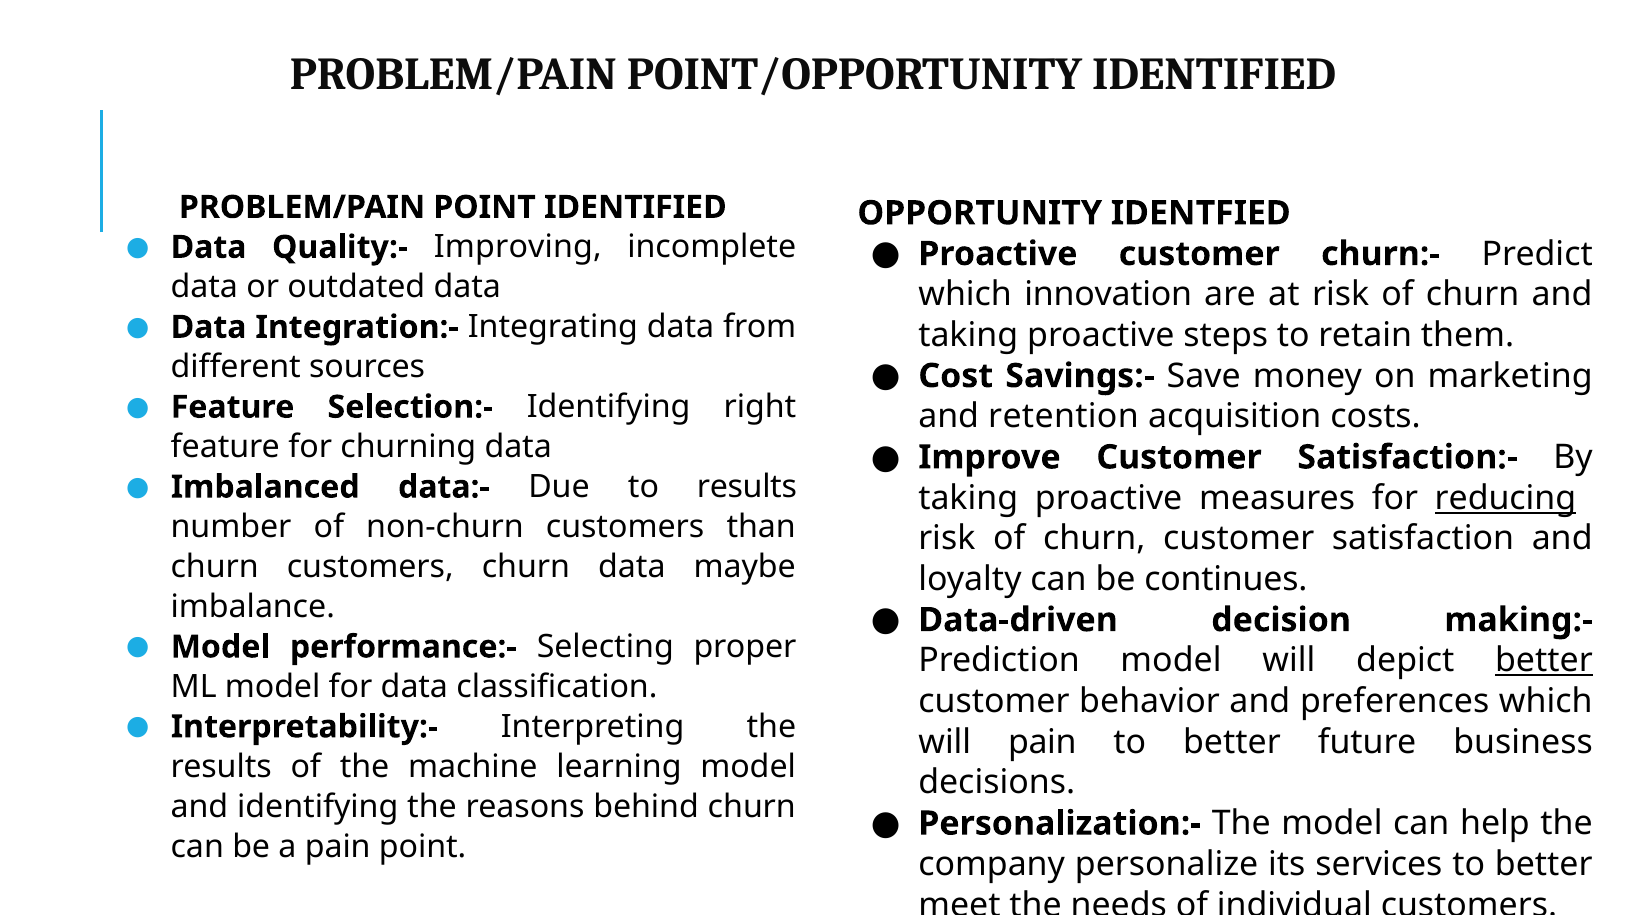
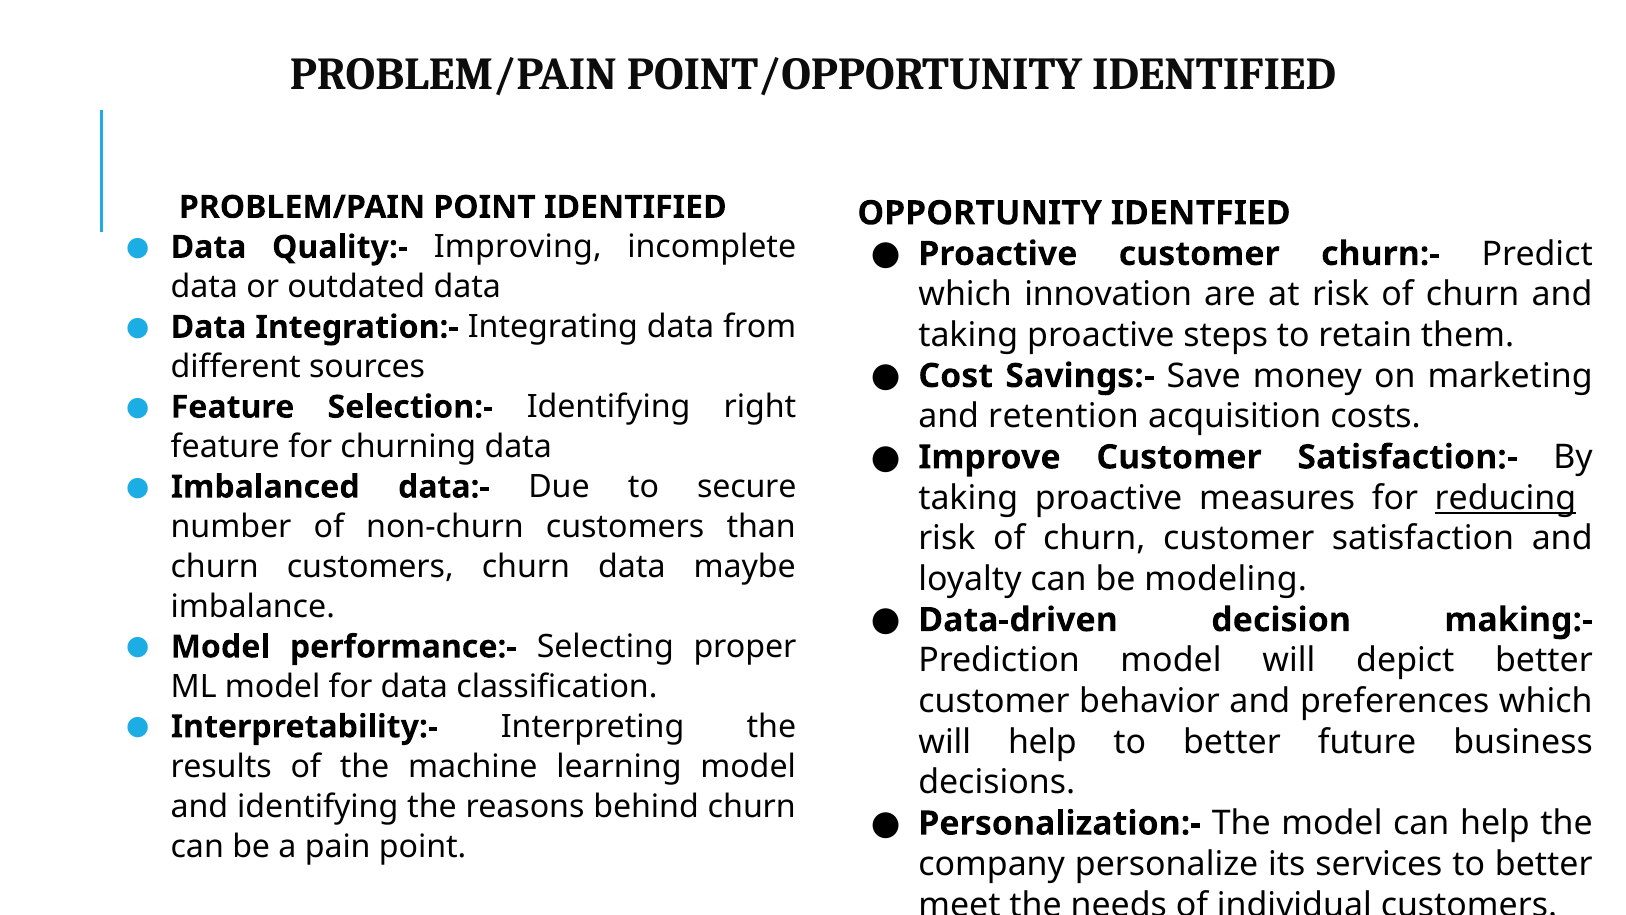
to results: results -> secure (747, 487)
continues: continues -> modeling (1226, 579)
better underline: present -> none (1544, 660)
will pain: pain -> help (1042, 742)
